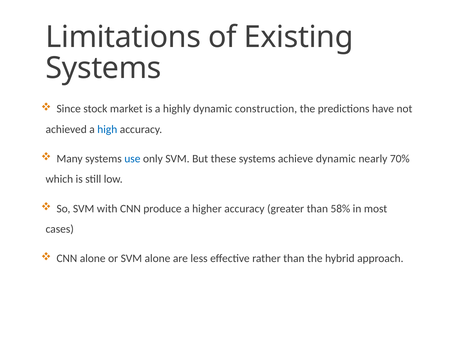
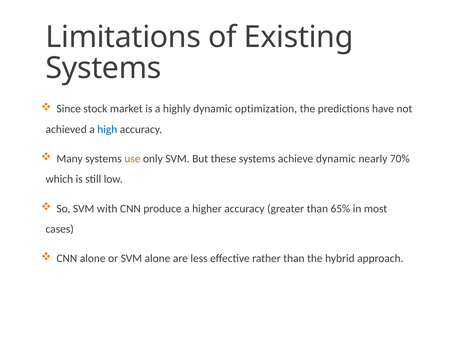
construction: construction -> optimization (266, 109)
use colour: blue -> orange (132, 159)
58%: 58% -> 65% (340, 209)
